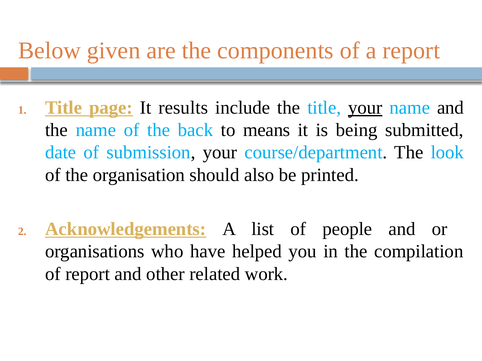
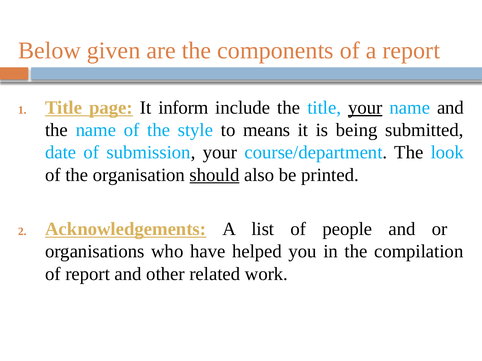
results: results -> inform (183, 108)
back: back -> style (195, 130)
should underline: none -> present (215, 175)
